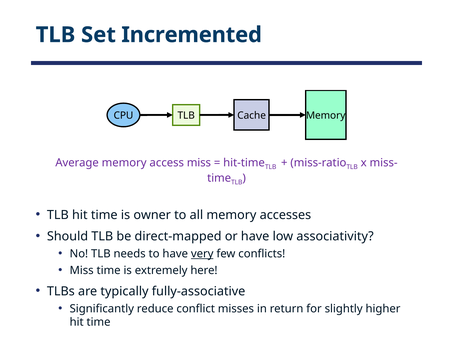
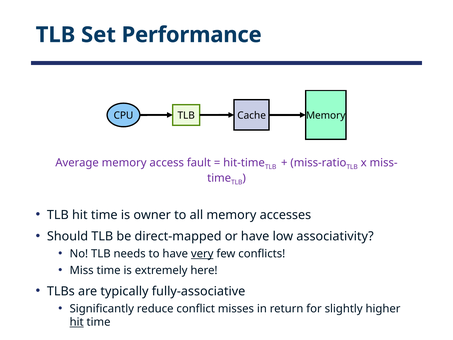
Incremented: Incremented -> Performance (192, 35)
access miss: miss -> fault (199, 162)
hit underline: none -> present (77, 322)
